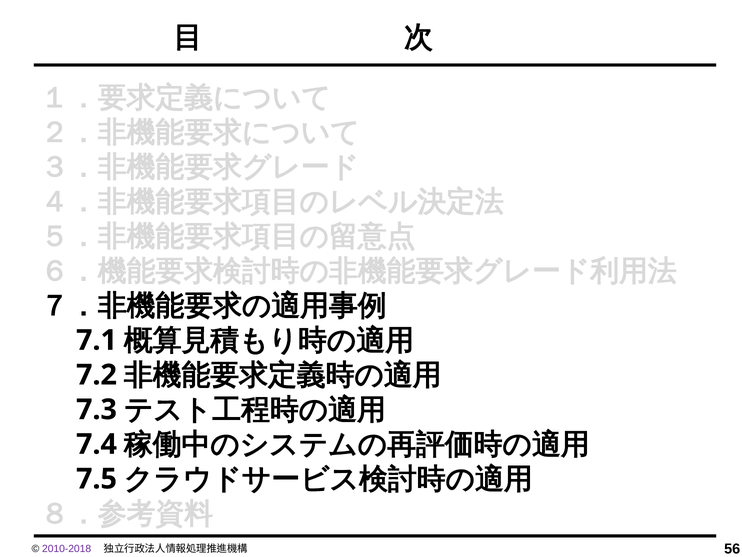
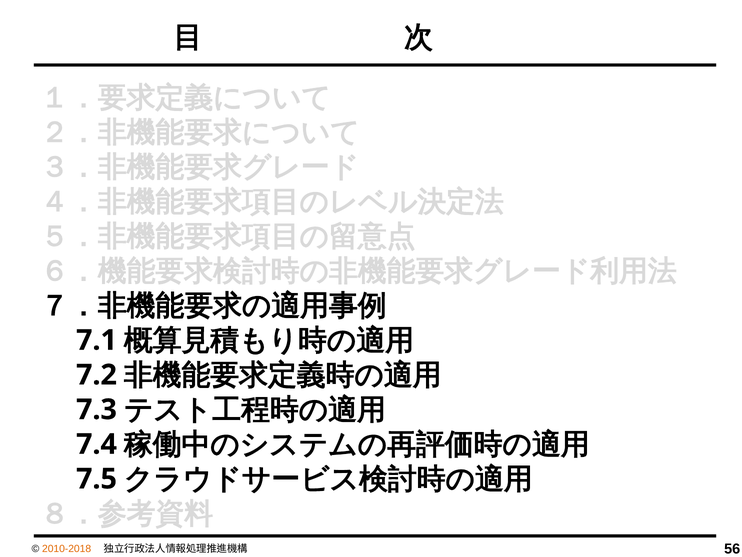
2010-2018 colour: purple -> orange (67, 548)
